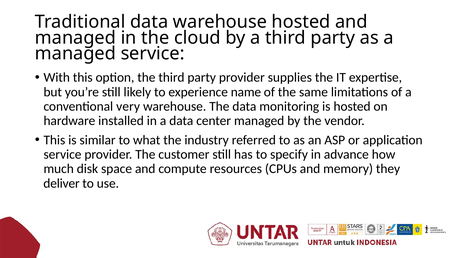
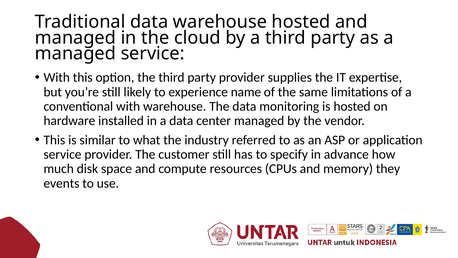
conventional very: very -> with (128, 106)
deliver: deliver -> events (61, 183)
